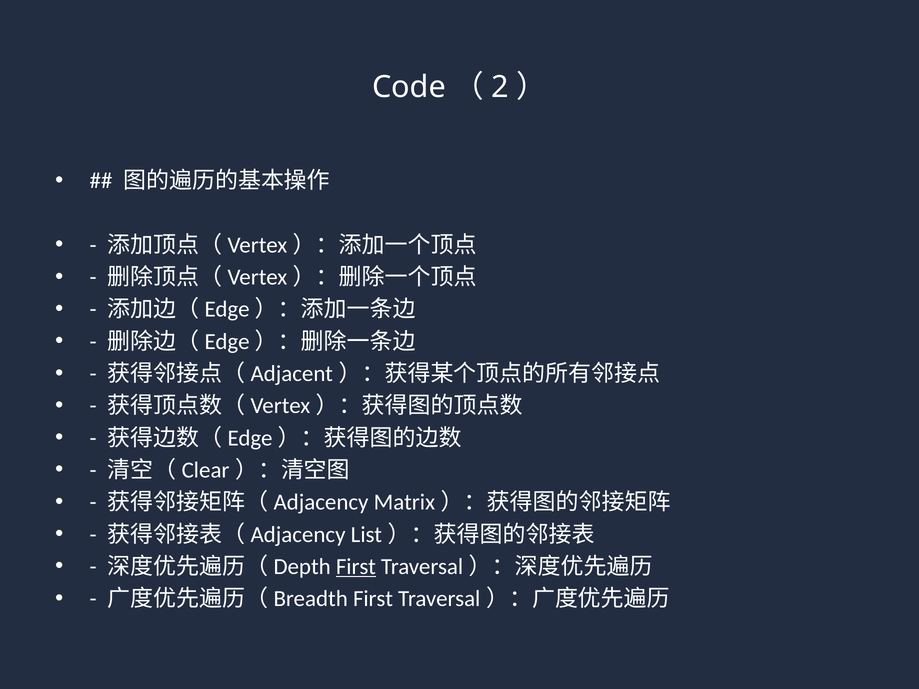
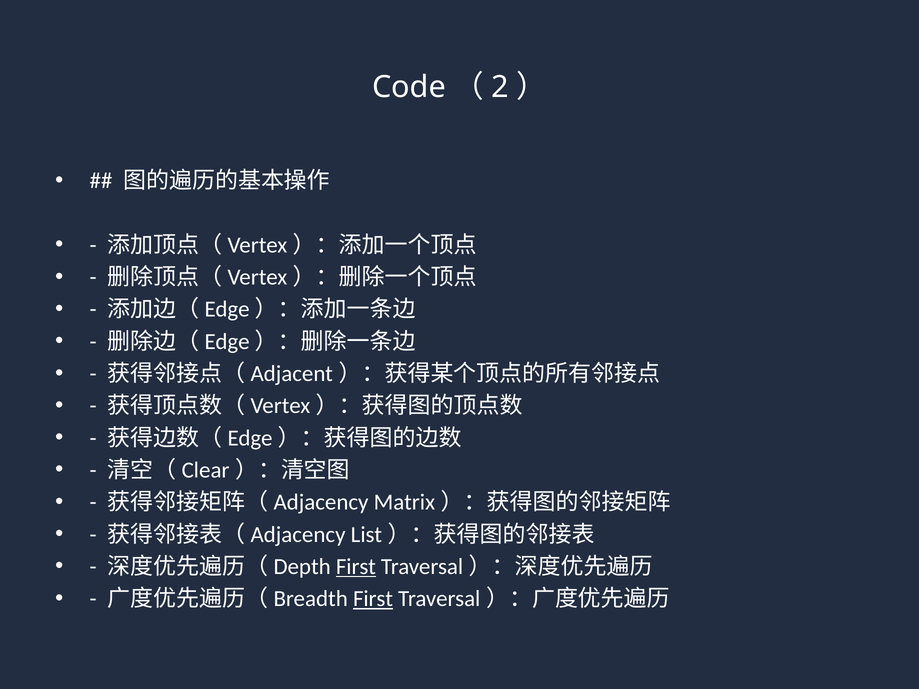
First underline: none -> present (373, 599)
